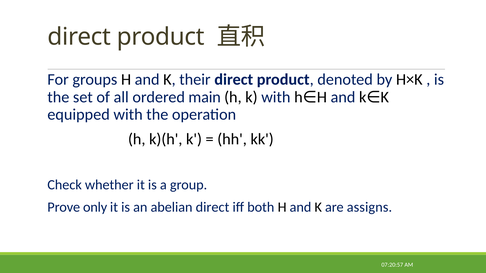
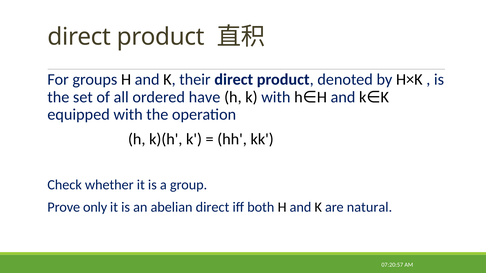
main: main -> have (205, 97)
assigns: assigns -> natural (370, 208)
